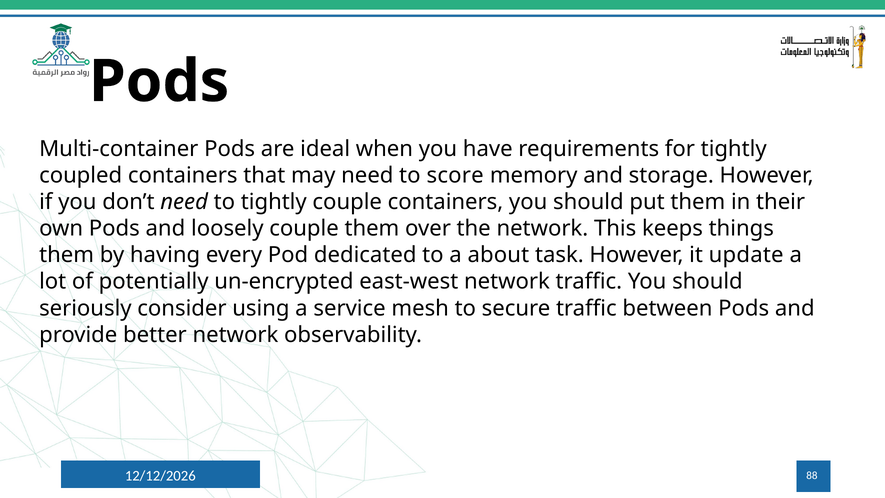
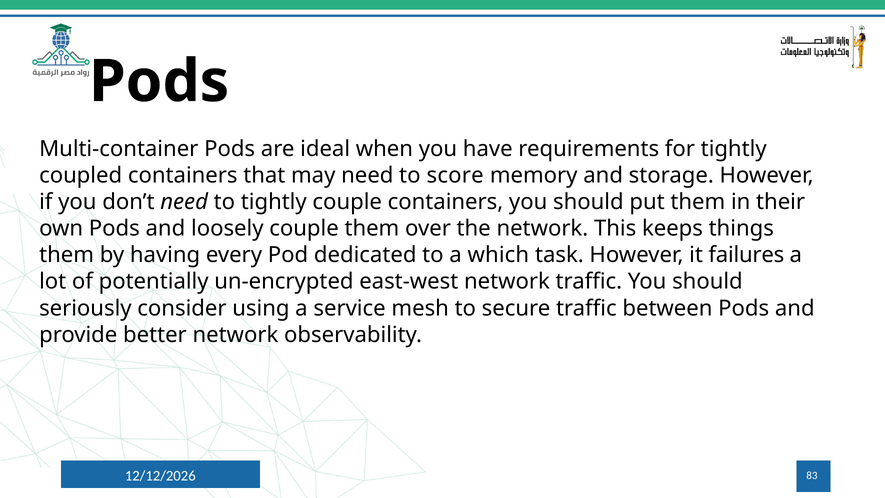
about: about -> which (498, 255)
update: update -> failures (746, 255)
88: 88 -> 83 (812, 475)
